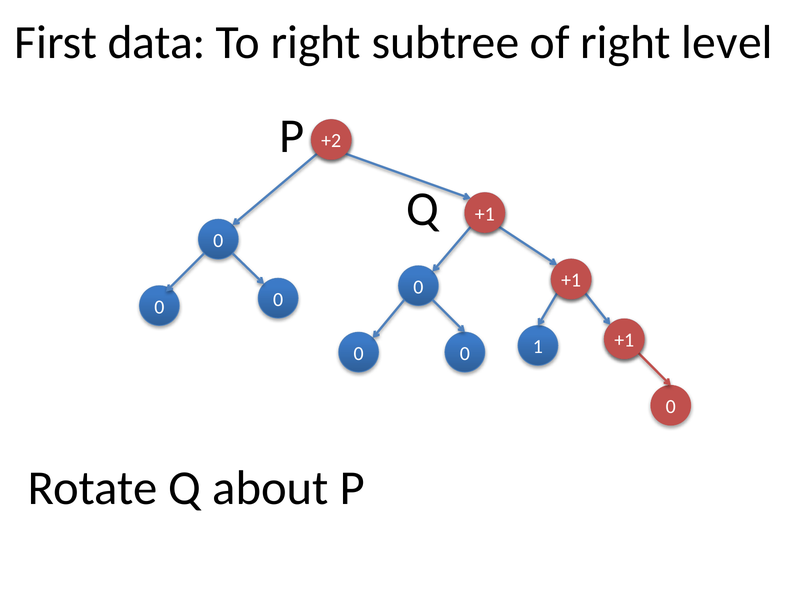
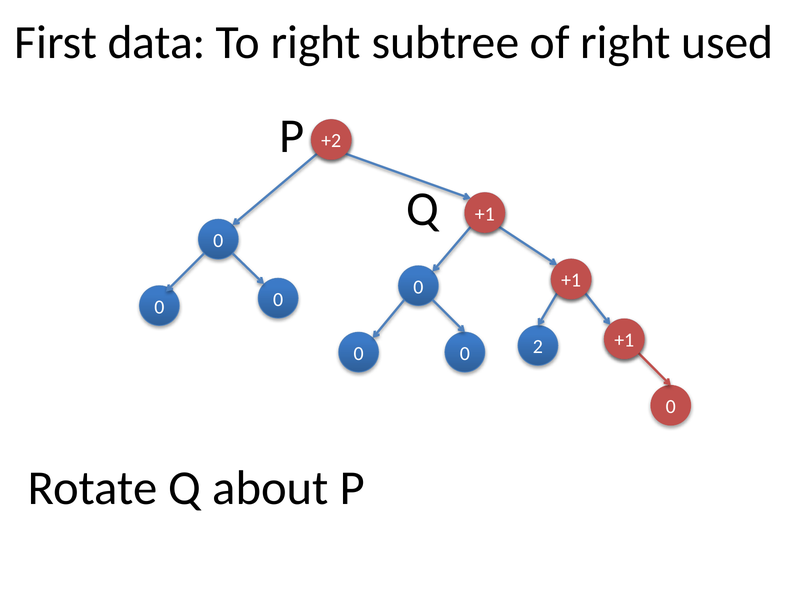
level: level -> used (727, 42)
1: 1 -> 2 (538, 347)
